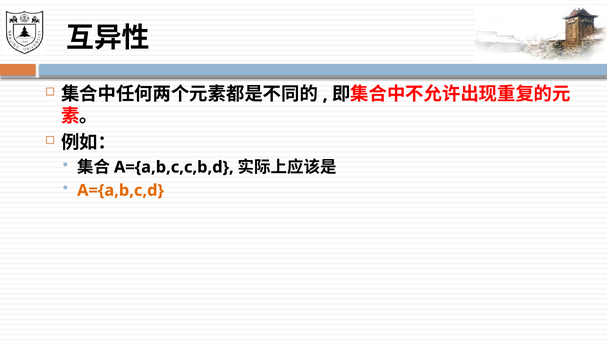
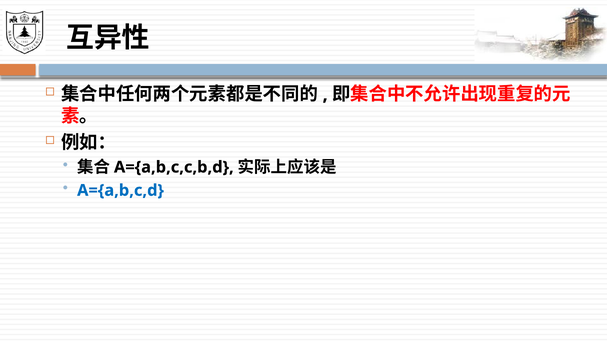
A={a,b,c,d colour: orange -> blue (121, 190)
